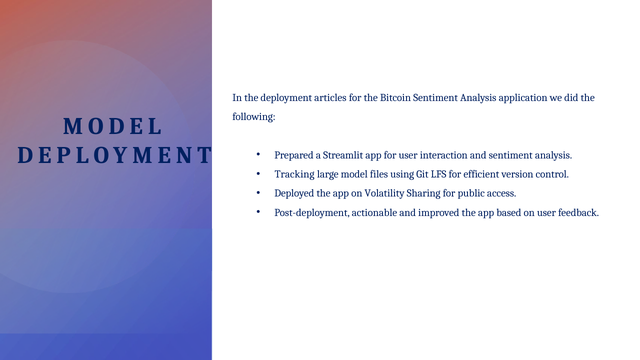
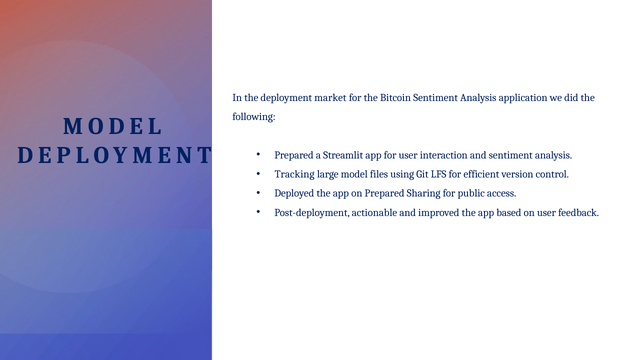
articles: articles -> market (330, 98)
on Volatility: Volatility -> Prepared (385, 193)
